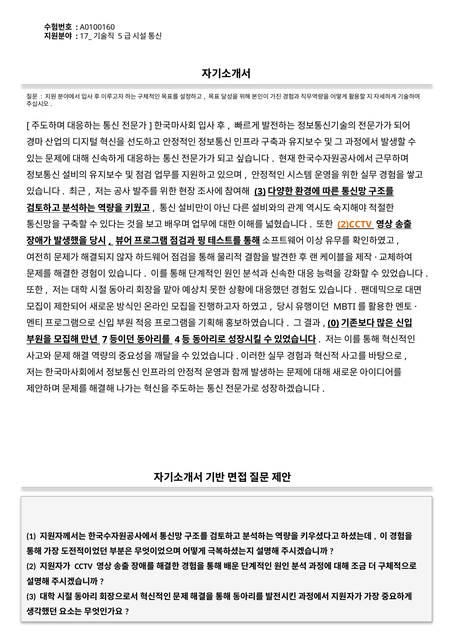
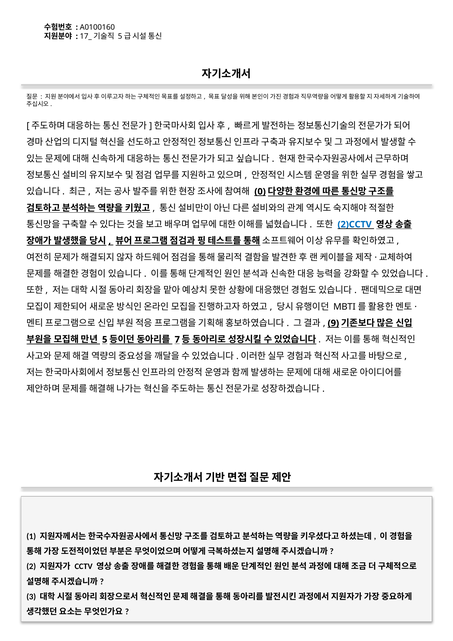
3: 3 -> 0 (260, 191)
2)CCTV colour: orange -> blue (355, 224)
0: 0 -> 9 (333, 323)
7: 7 -> 5 (105, 339)
4: 4 -> 7 (177, 339)
